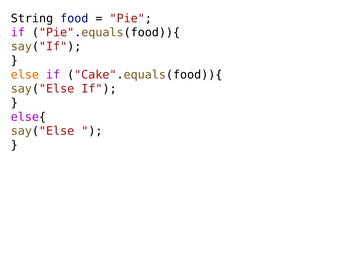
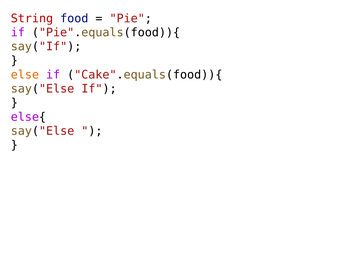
String colour: black -> red (32, 18)
